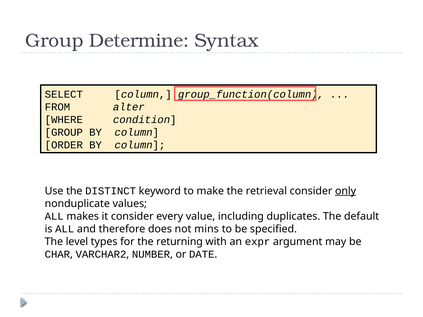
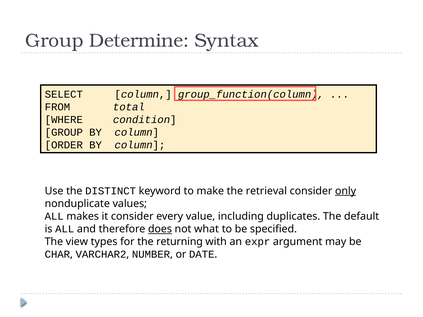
alter: alter -> total (129, 107)
does underline: none -> present (160, 229)
mins: mins -> what (207, 229)
level: level -> view (77, 242)
